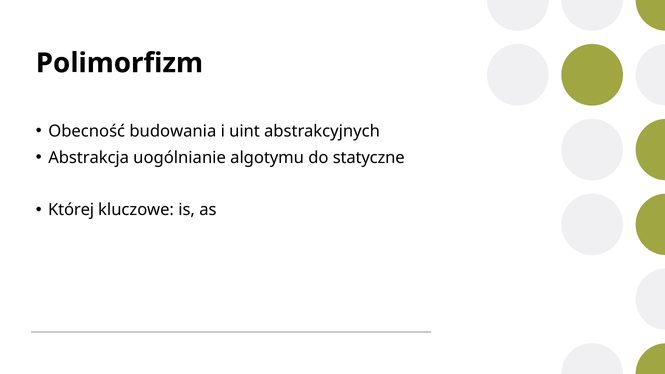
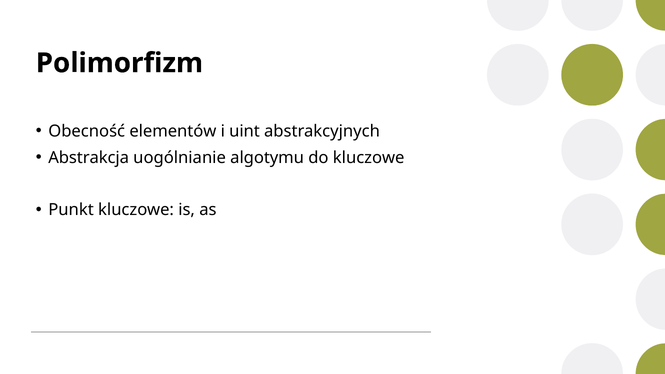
budowania: budowania -> elementów (173, 131)
do statyczne: statyczne -> kluczowe (369, 158)
Której: Której -> Punkt (71, 210)
